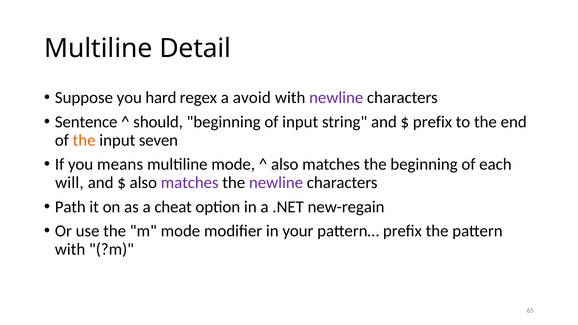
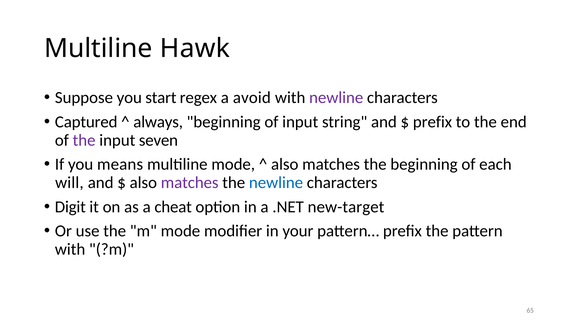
Detail: Detail -> Hawk (195, 49)
hard: hard -> start (161, 98)
Sentence: Sentence -> Captured (86, 122)
should: should -> always (158, 122)
the colour: orange -> purple (84, 140)
newline colour: purple -> blue (276, 183)
Path: Path -> Digit (70, 207)
new-regain: new-regain -> new-target (346, 207)
